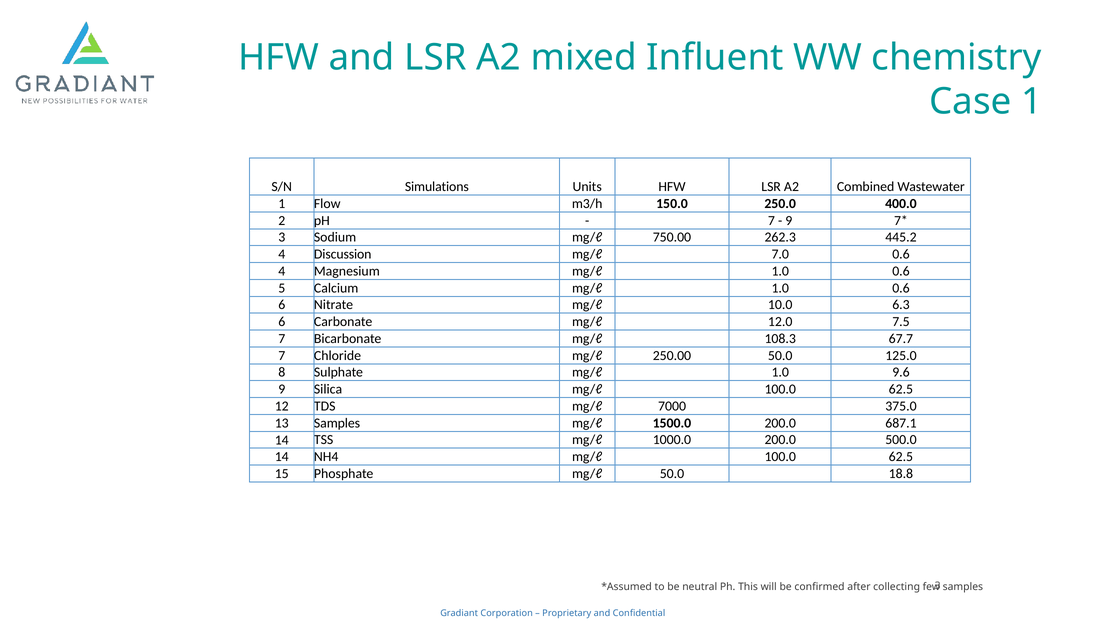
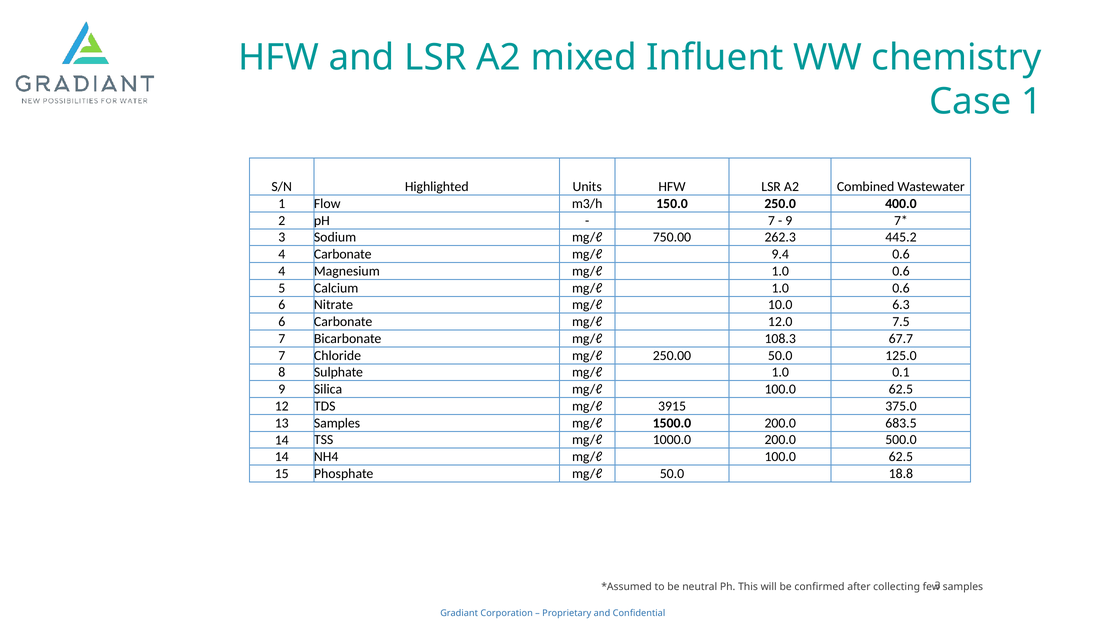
Simulations: Simulations -> Highlighted (437, 187)
4 Discussion: Discussion -> Carbonate (343, 254)
7.0: 7.0 -> 9.4 (780, 254)
9.6: 9.6 -> 0.1 (901, 372)
7000: 7000 -> 3915 (672, 406)
687.1: 687.1 -> 683.5 (901, 423)
